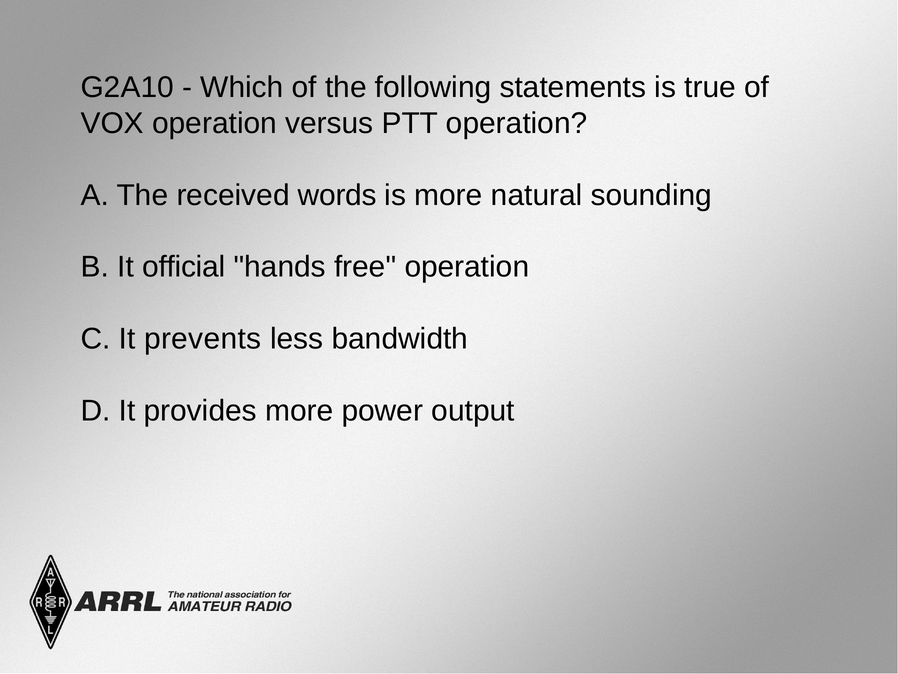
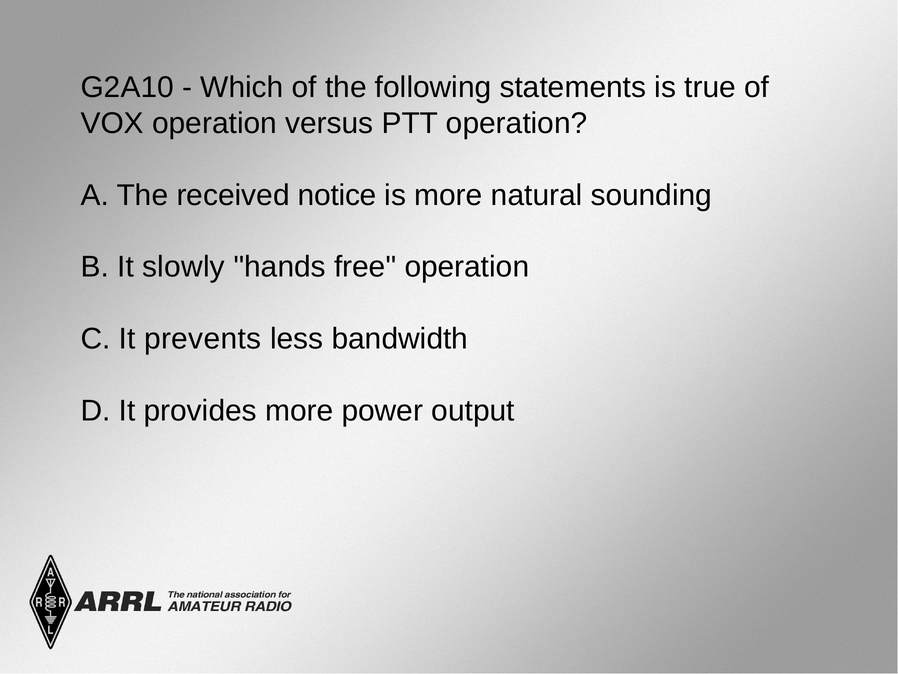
words: words -> notice (337, 195)
official: official -> slowly (184, 267)
